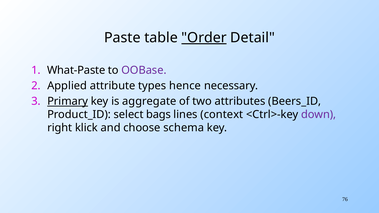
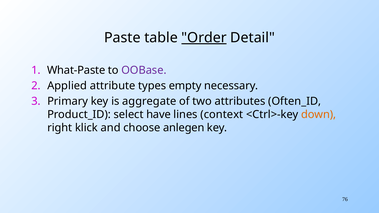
hence: hence -> empty (185, 86)
Primary underline: present -> none (68, 101)
Beers_ID: Beers_ID -> Often_ID (295, 101)
bags: bags -> have (159, 115)
down colour: purple -> orange (319, 115)
schema: schema -> anlegen (184, 128)
